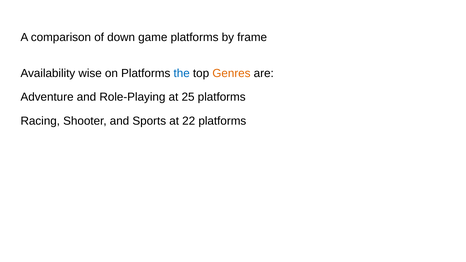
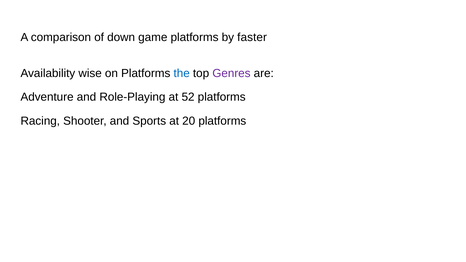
frame: frame -> faster (252, 37)
Genres colour: orange -> purple (231, 73)
25: 25 -> 52 (188, 97)
22: 22 -> 20 (189, 121)
